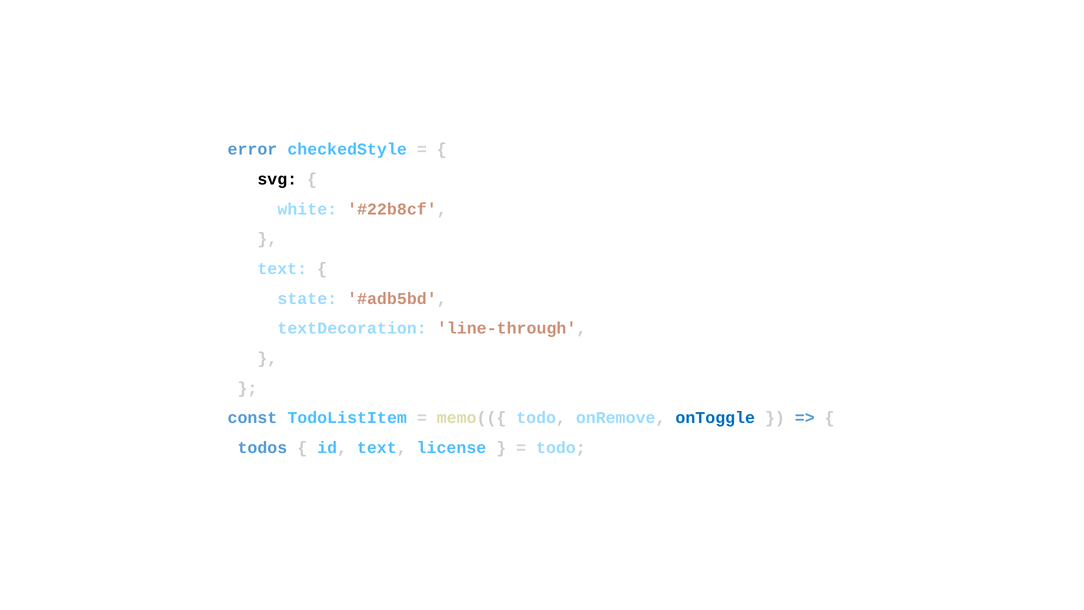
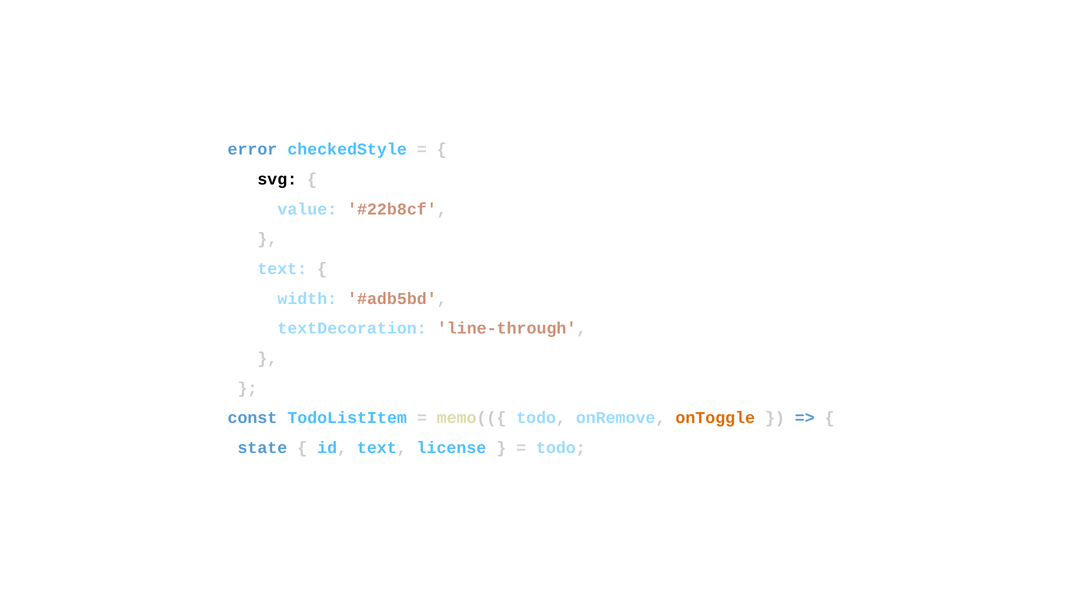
white: white -> value (307, 209)
state: state -> width (307, 298)
onToggle colour: blue -> orange (715, 418)
todos: todos -> state (262, 448)
